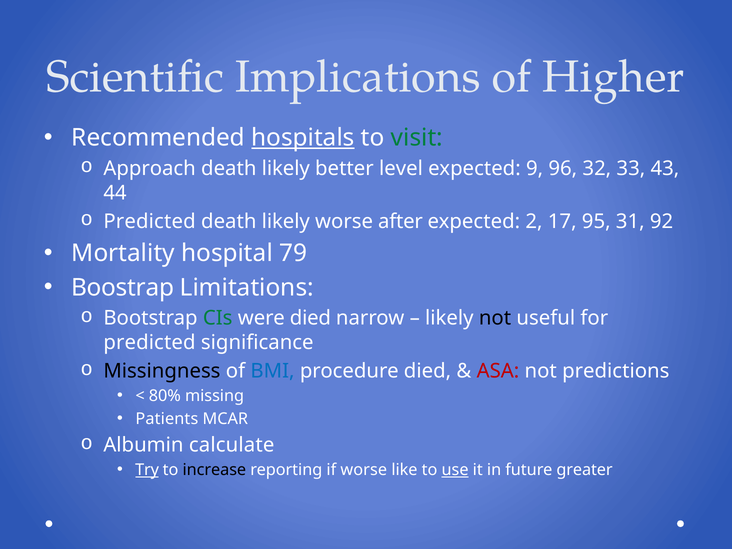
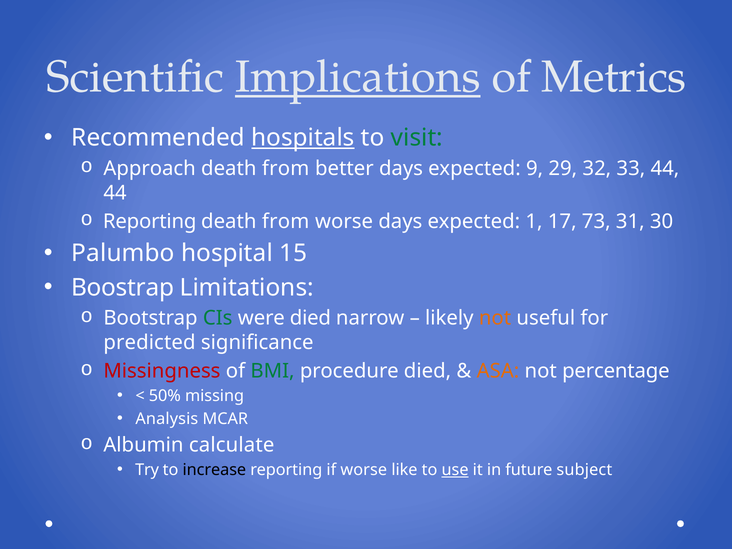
Implications underline: none -> present (358, 77)
Higher: Higher -> Metrics (614, 77)
likely: likely -> from (286, 168)
better level: level -> days (401, 168)
96: 96 -> 29 (563, 168)
33 43: 43 -> 44 (665, 168)
Predicted: Predicted -> Reporting (150, 221)
likely: likely -> from (286, 221)
worse after: after -> days (400, 221)
2: 2 -> 1 (534, 221)
95: 95 -> 73 (596, 221)
92: 92 -> 30 (662, 221)
Mortality: Mortality -> Palumbo (123, 253)
79: 79 -> 15 (293, 253)
not colour: black -> orange (495, 318)
Missingness colour: black -> red (162, 371)
BMI colour: blue -> green (272, 371)
ASA colour: red -> orange (498, 371)
predictions: predictions -> percentage (616, 371)
80%: 80% -> 50% (165, 396)
Patients: Patients -> Analysis (167, 419)
Try underline: present -> none (147, 470)
greater: greater -> subject (584, 470)
